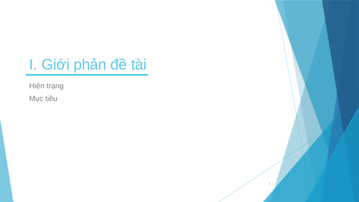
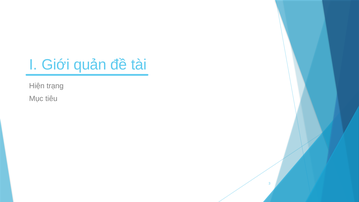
phản: phản -> quản (90, 65)
